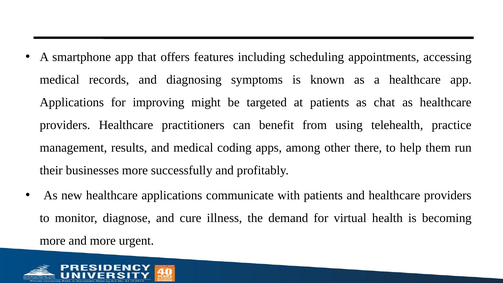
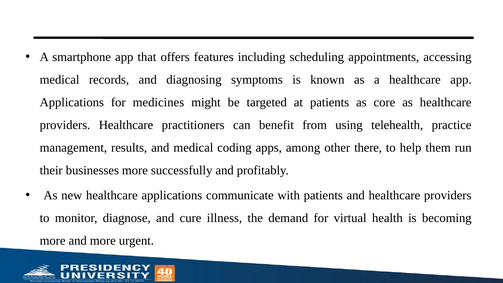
improving: improving -> medicines (158, 102)
chat: chat -> core (384, 102)
